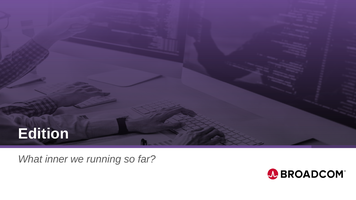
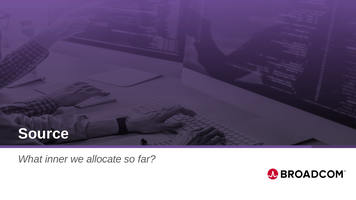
Edition: Edition -> Source (44, 134)
running: running -> allocate (104, 159)
